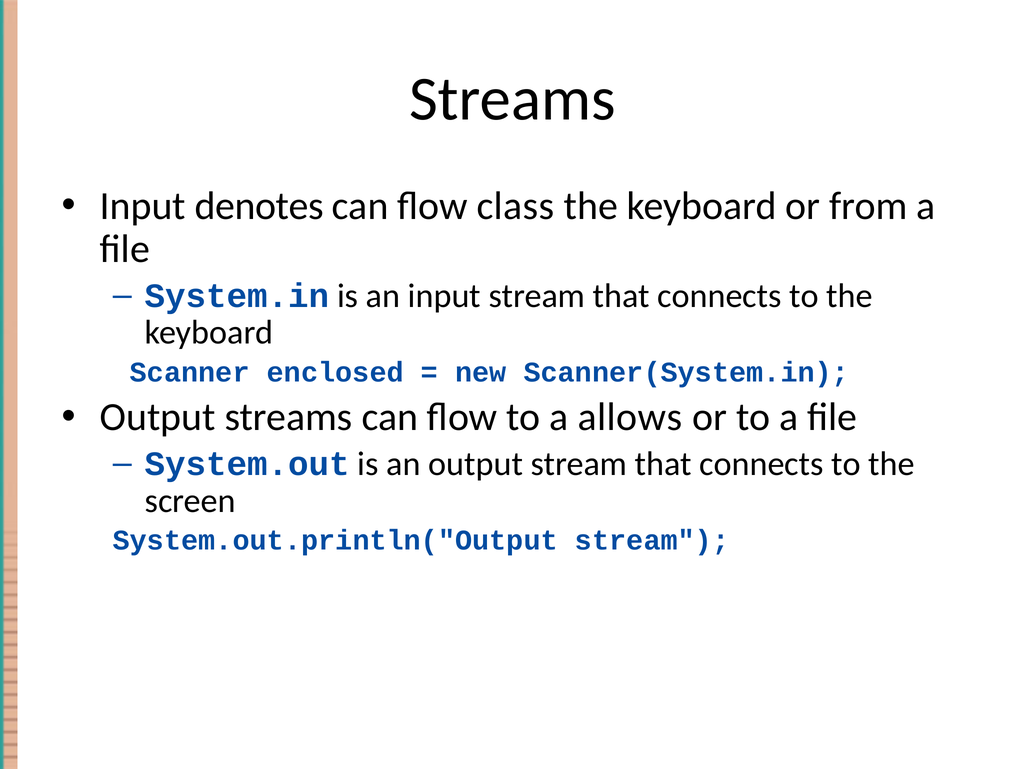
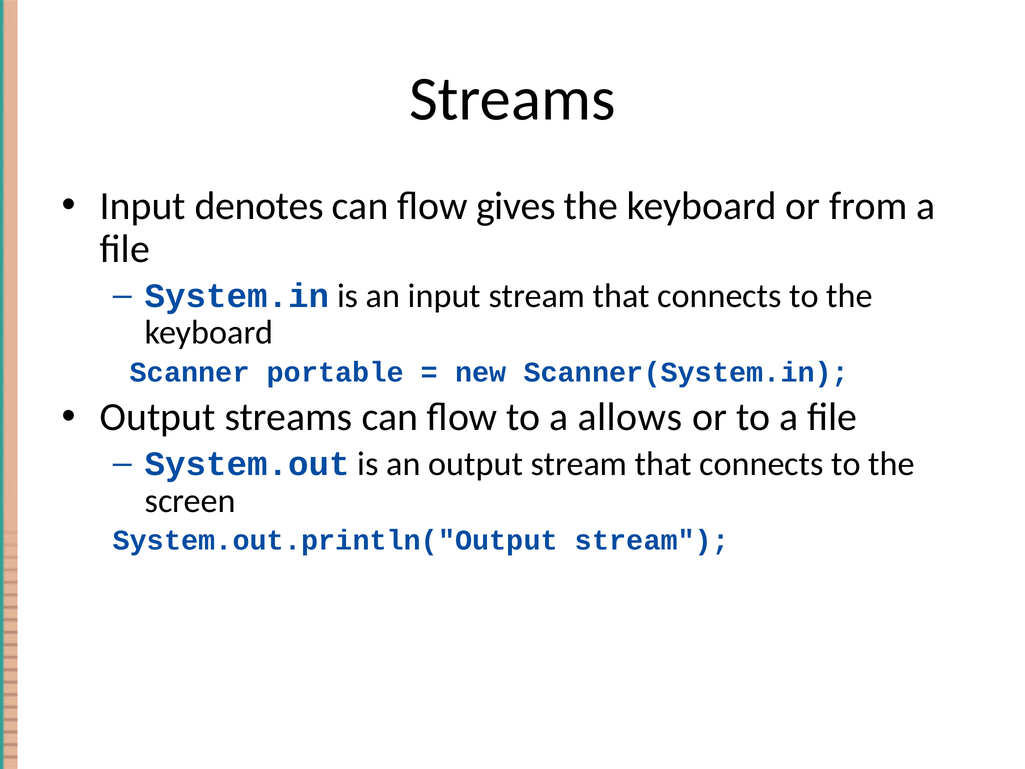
class: class -> gives (516, 206)
enclosed: enclosed -> portable (335, 372)
